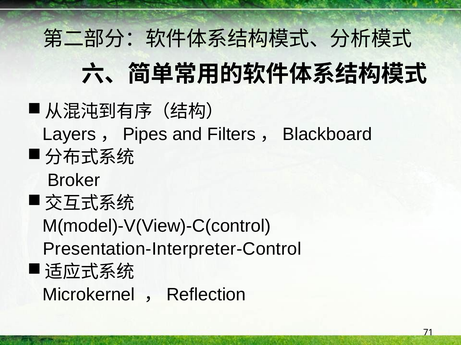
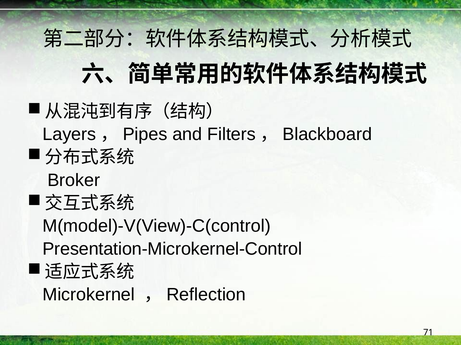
Presentation-Interpreter-Control: Presentation-Interpreter-Control -> Presentation-Microkernel-Control (172, 249)
